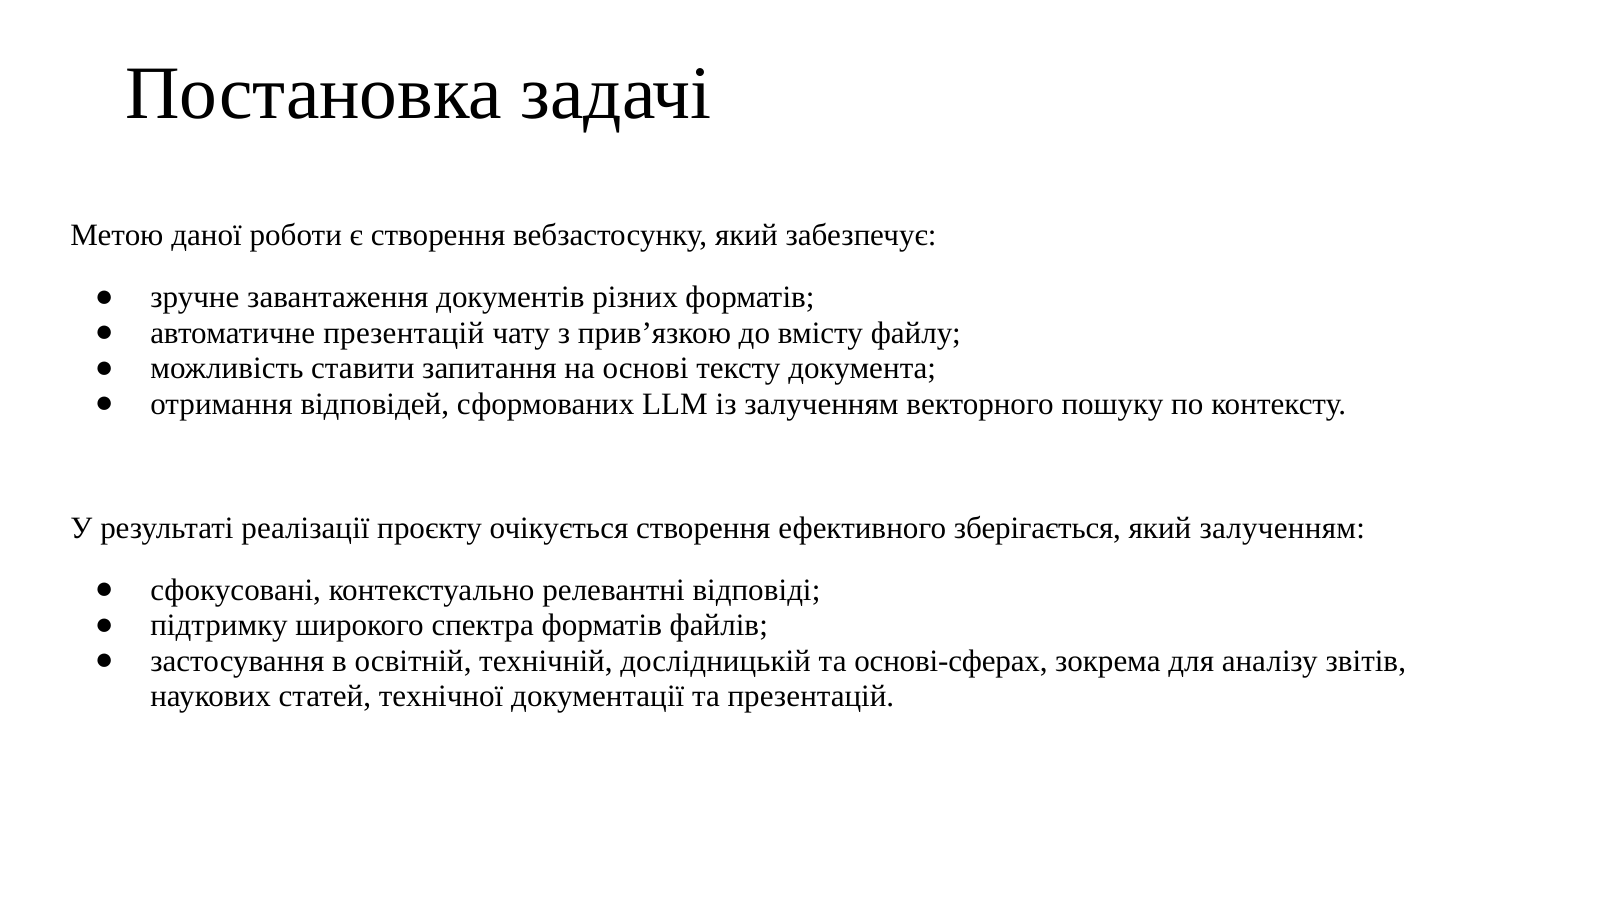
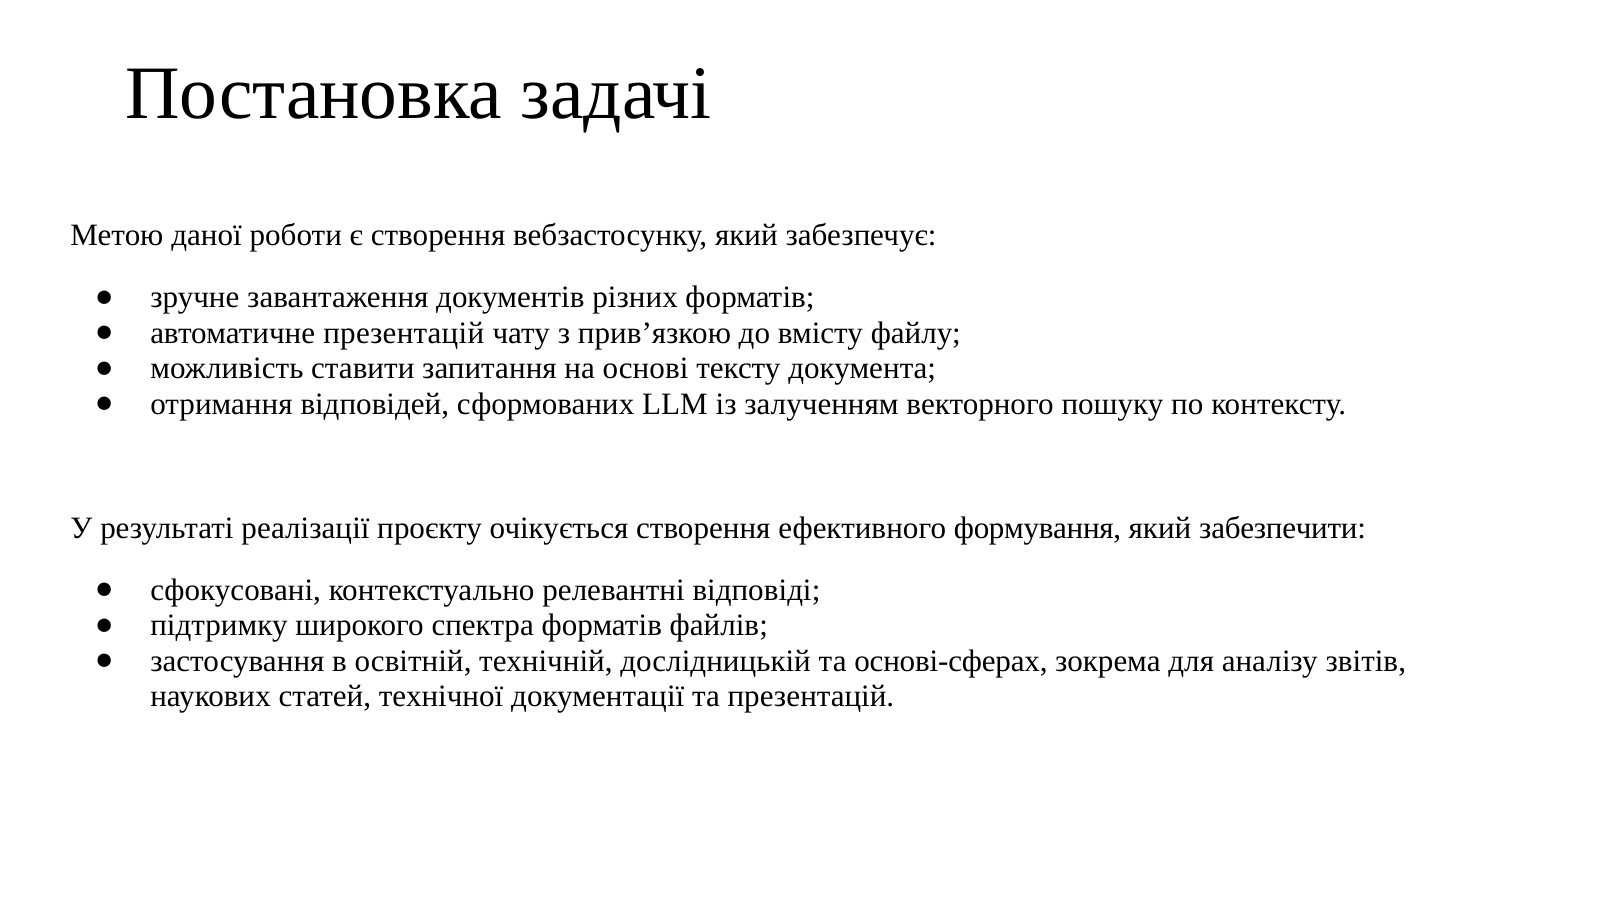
зберігається: зберігається -> формування (1038, 528)
який залученням: залученням -> забезпечити (1283, 528)
